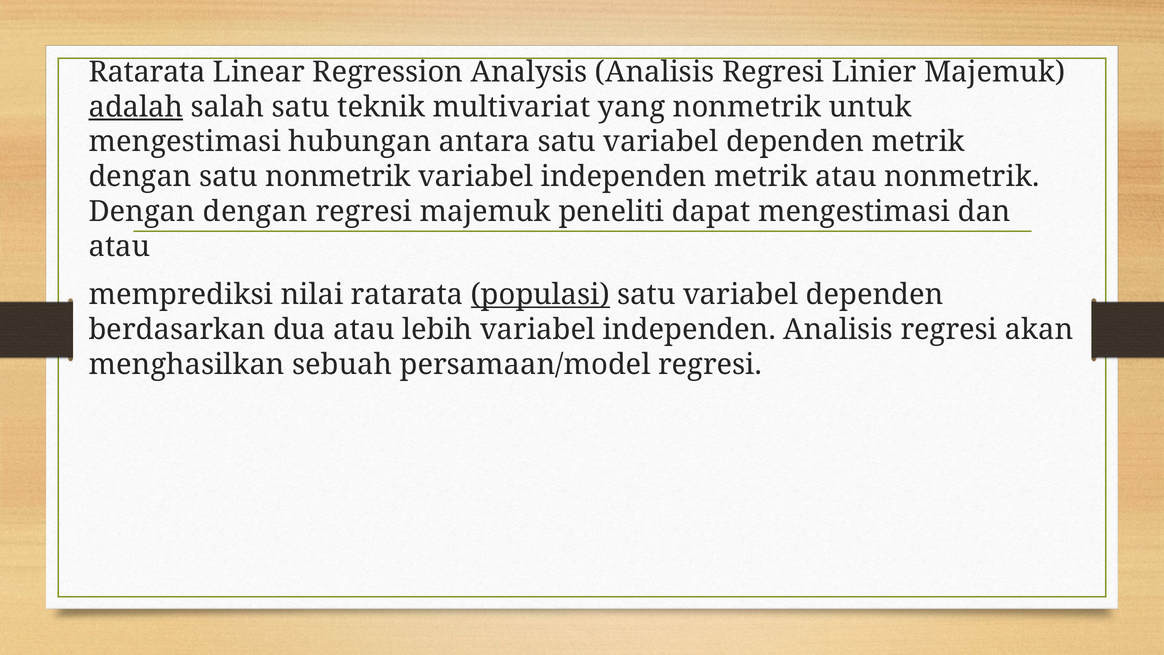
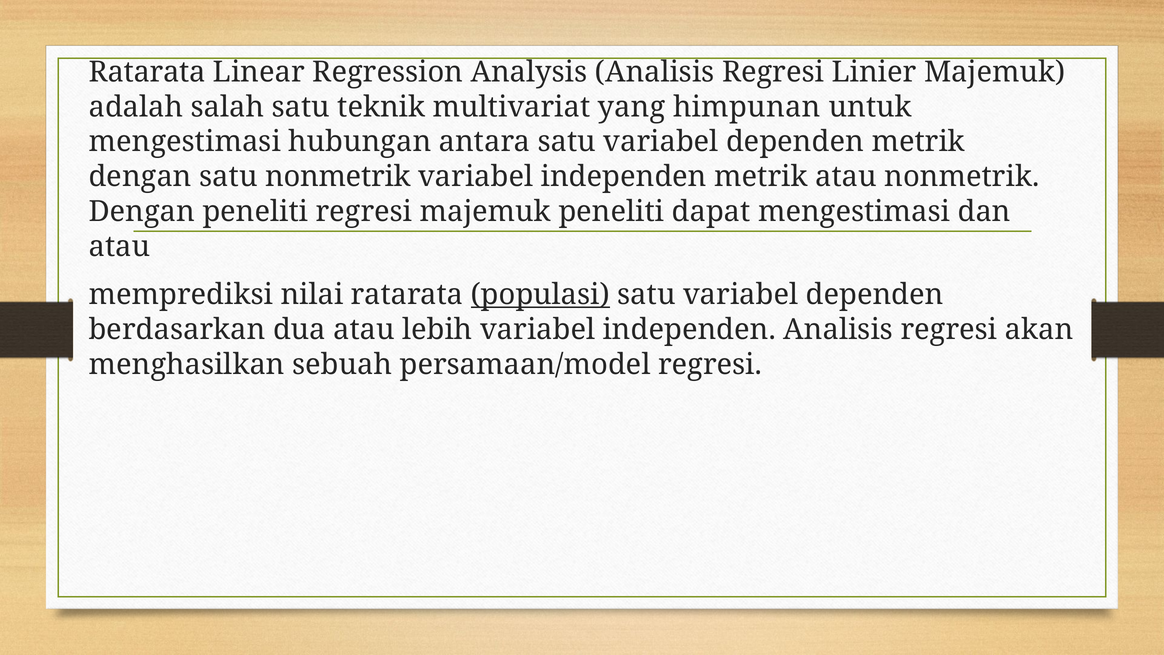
adalah underline: present -> none (136, 107)
yang nonmetrik: nonmetrik -> himpunan (747, 107)
Dengan dengan: dengan -> peneliti (255, 212)
